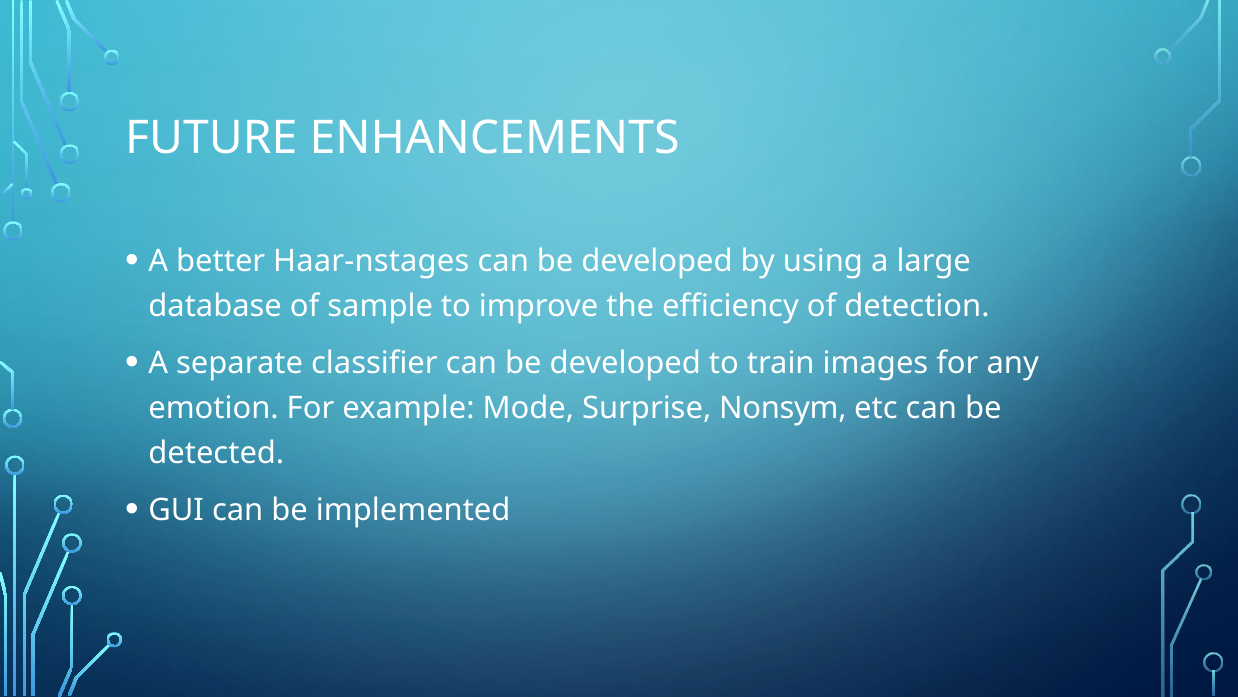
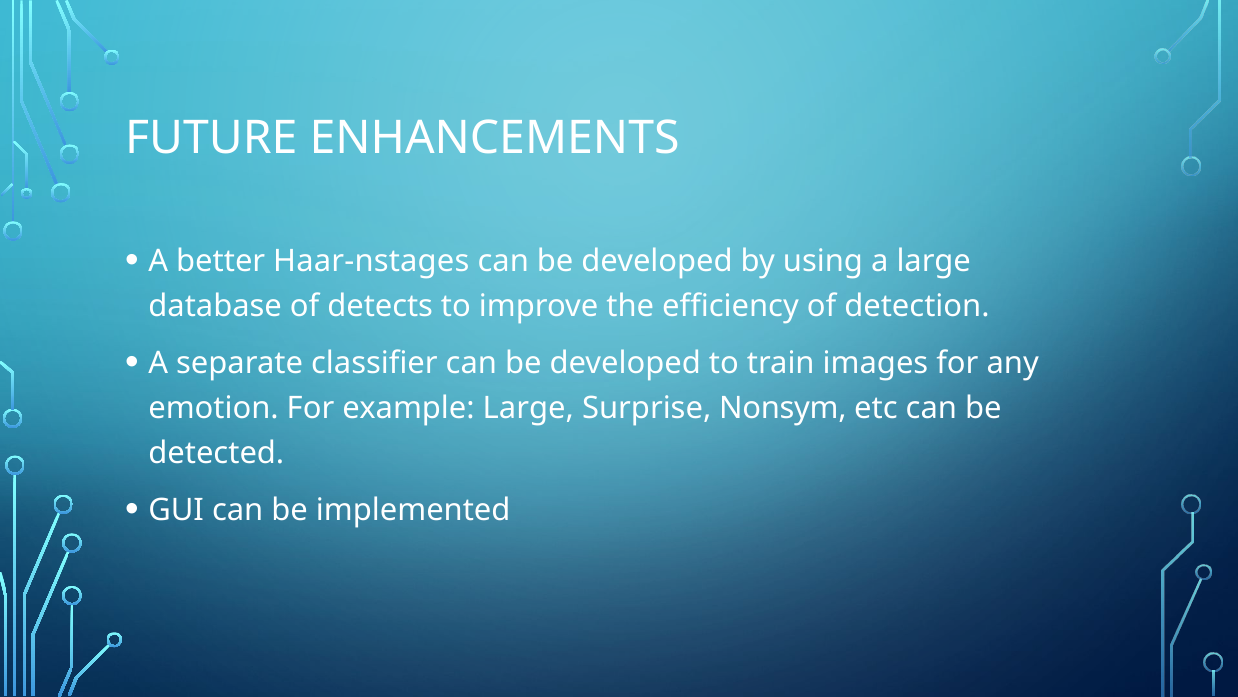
sample: sample -> detects (380, 306)
example Mode: Mode -> Large (528, 408)
